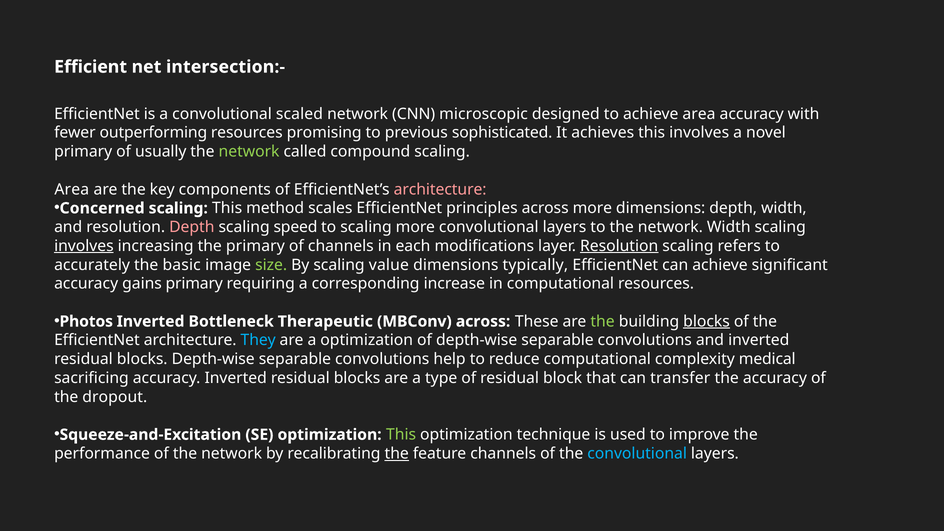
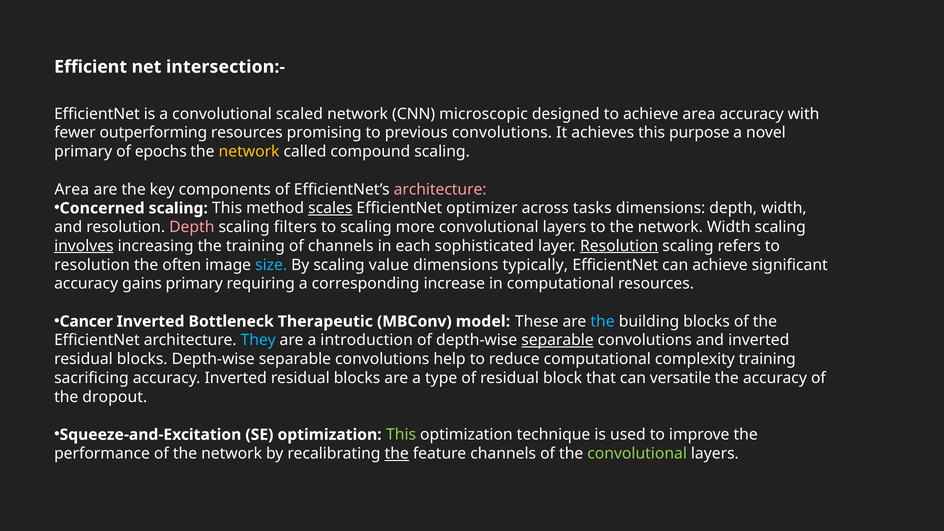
previous sophisticated: sophisticated -> convolutions (502, 133)
this involves: involves -> purpose (699, 133)
usually: usually -> epochs (161, 152)
network colour: light green -> yellow (249, 152)
scales underline: none -> present (330, 208)
principles: principles -> optimizer (482, 208)
across more: more -> tasks (592, 208)
speed: speed -> filters (295, 227)
the primary: primary -> training (255, 246)
modifications: modifications -> sophisticated (484, 246)
accurately: accurately -> resolution (92, 265)
basic: basic -> often (182, 265)
size colour: light green -> light blue (271, 265)
Photos: Photos -> Cancer (86, 321)
MBConv across: across -> model (483, 321)
the colour: light green -> light blue (603, 321)
blocks underline: present -> none (707, 321)
a optimization: optimization -> introduction (367, 340)
separable underline: none -> present (558, 340)
complexity medical: medical -> training (767, 359)
transfer: transfer -> versatile (680, 378)
convolutional colour: light blue -> light green (637, 454)
